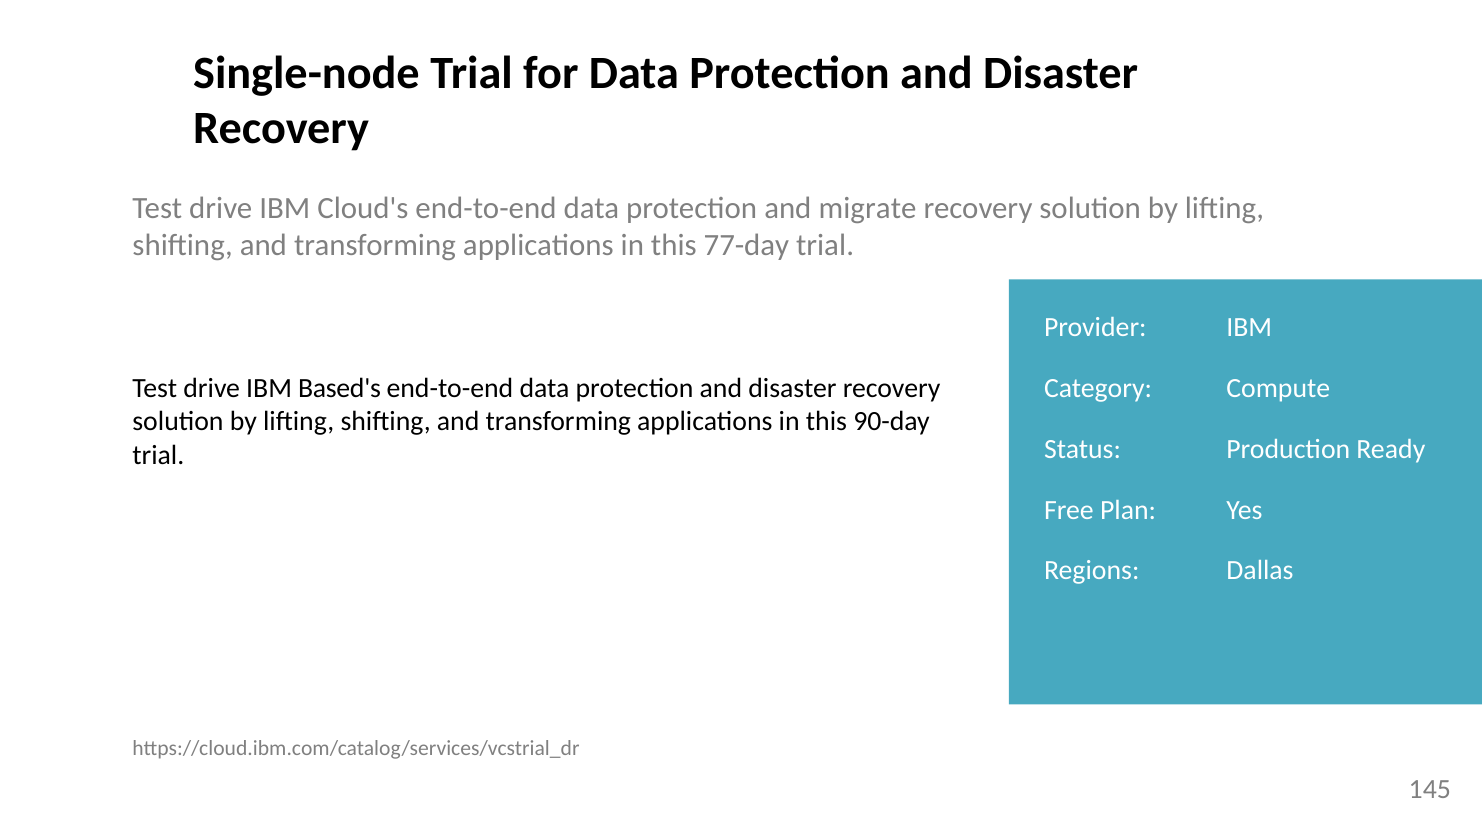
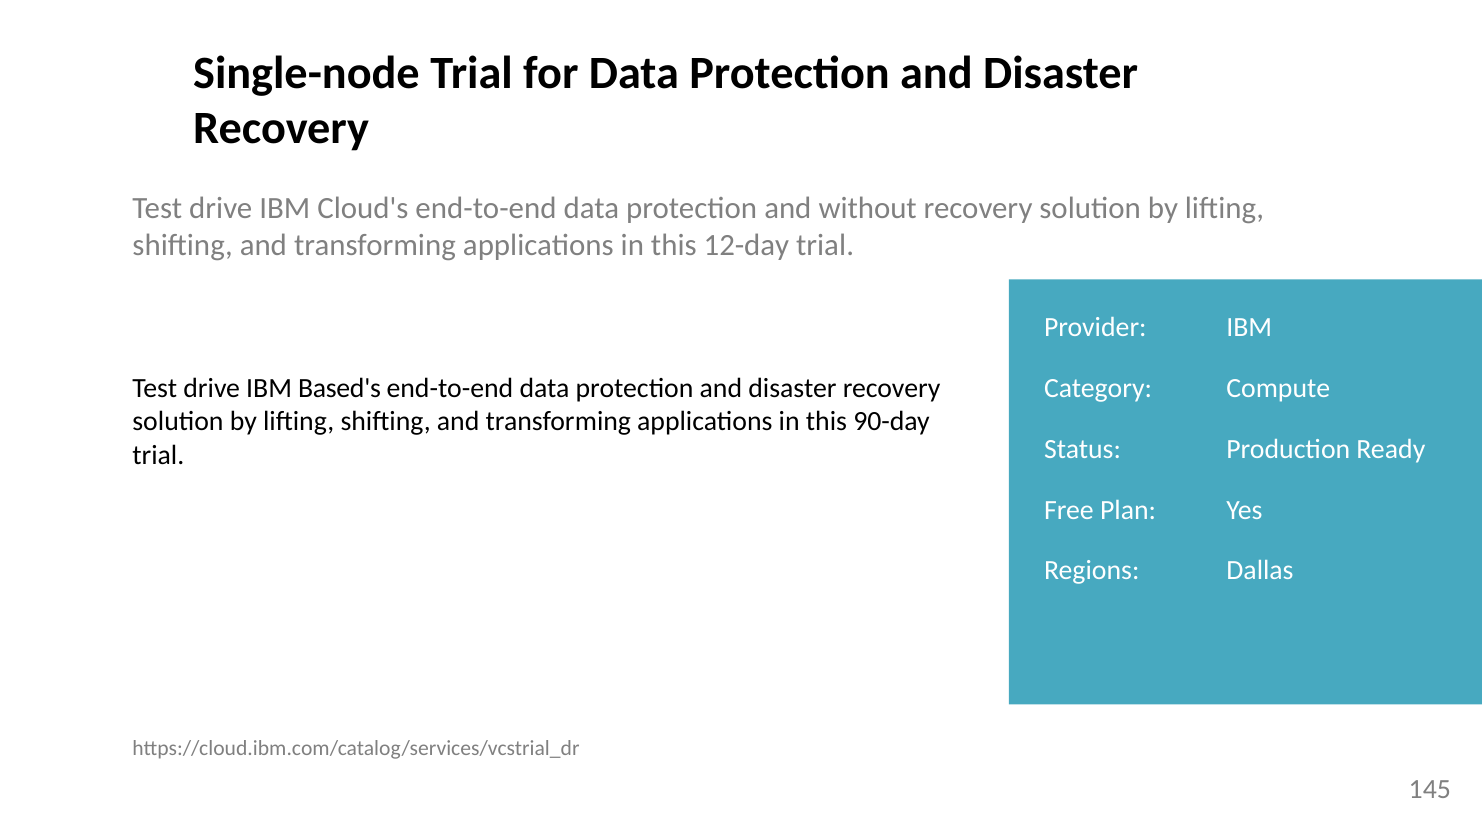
migrate: migrate -> without (868, 208)
77-day: 77-day -> 12-day (746, 246)
